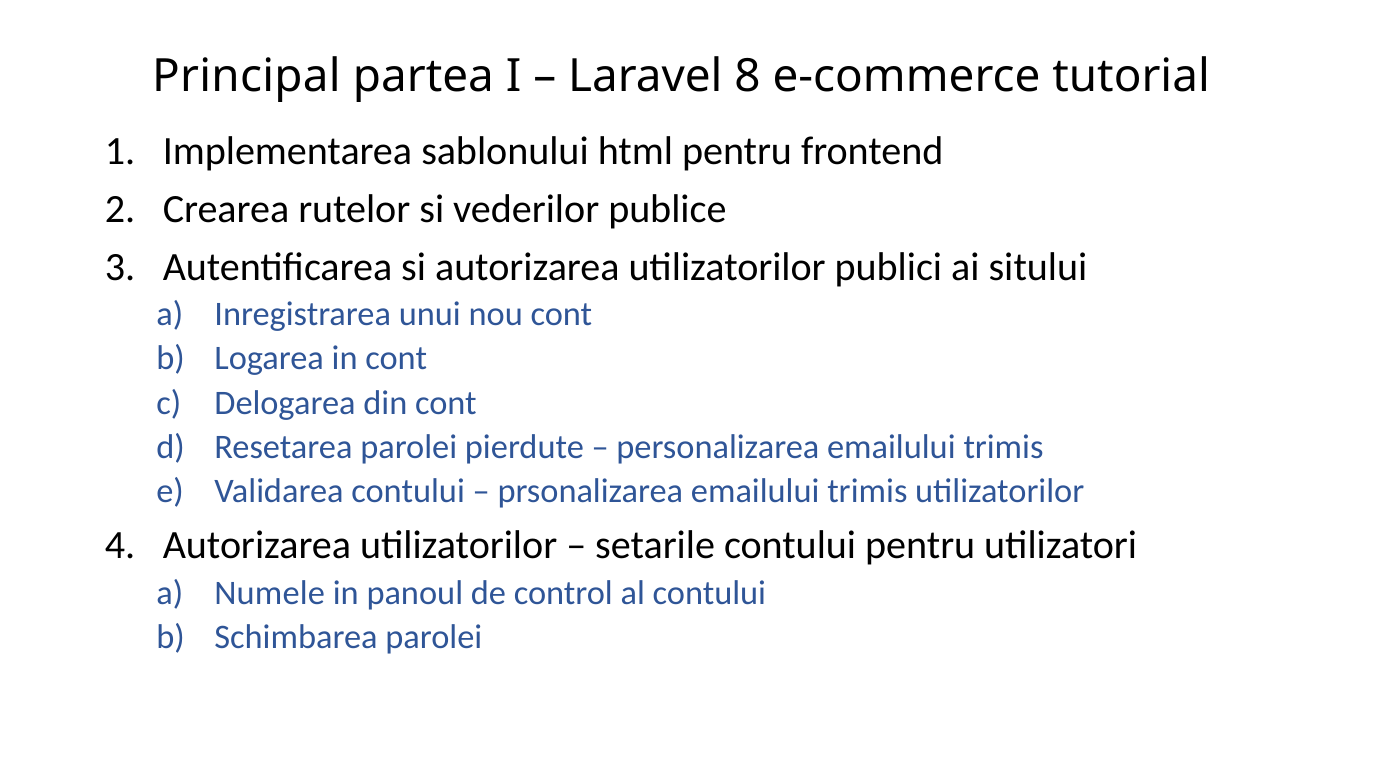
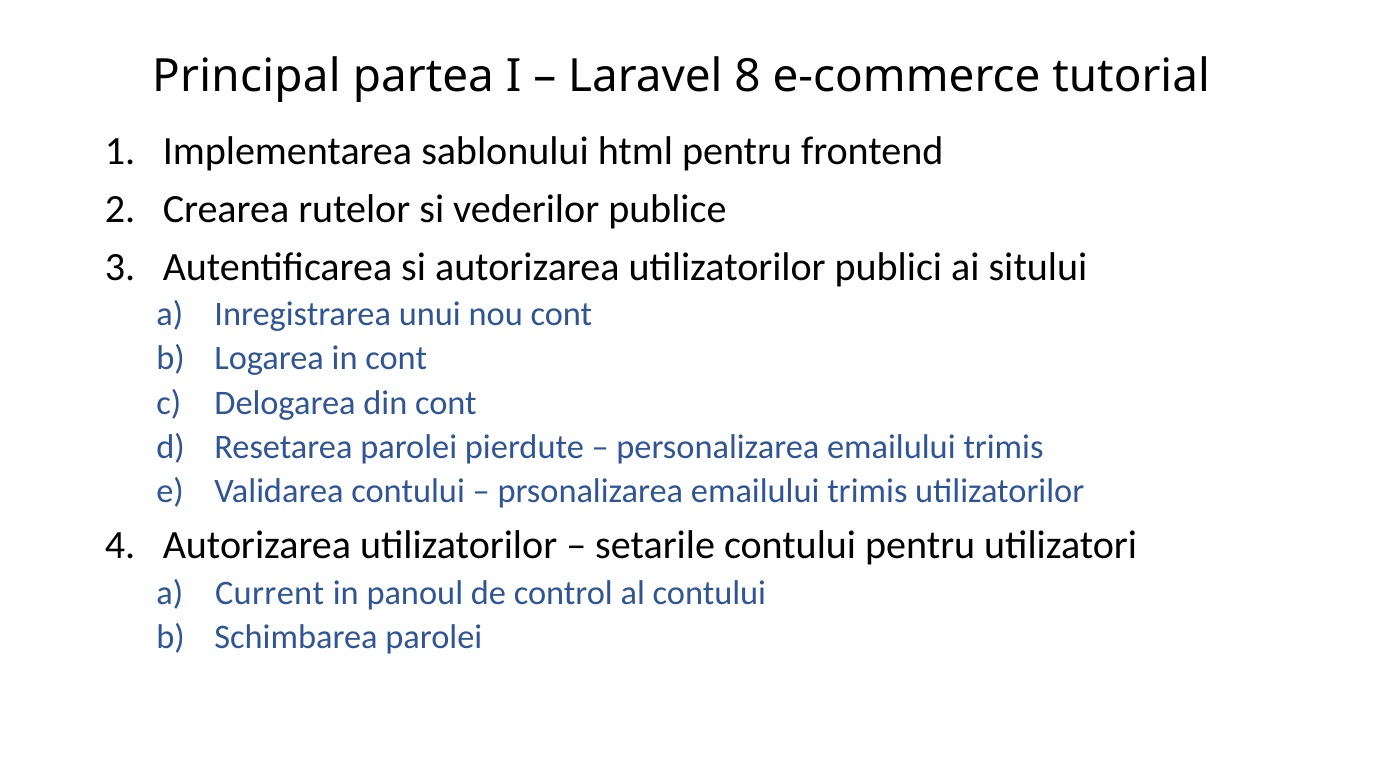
Numele: Numele -> Current (270, 593)
